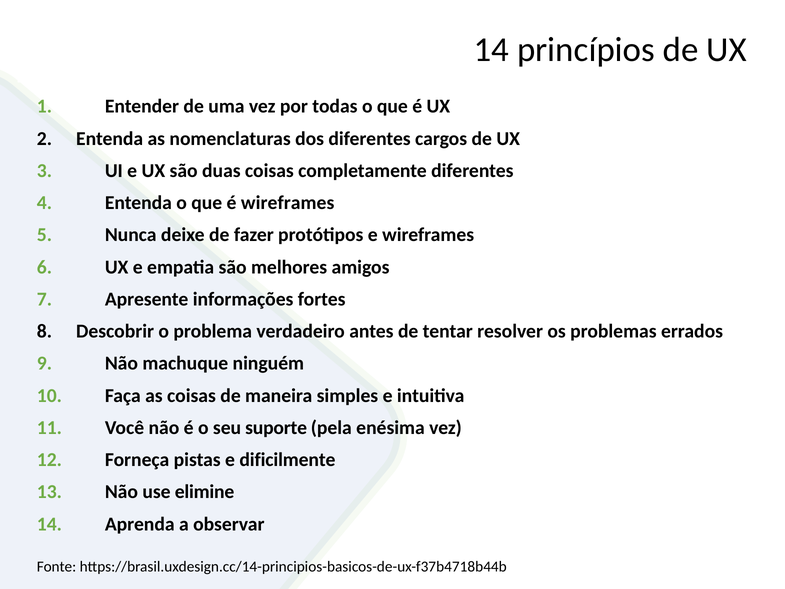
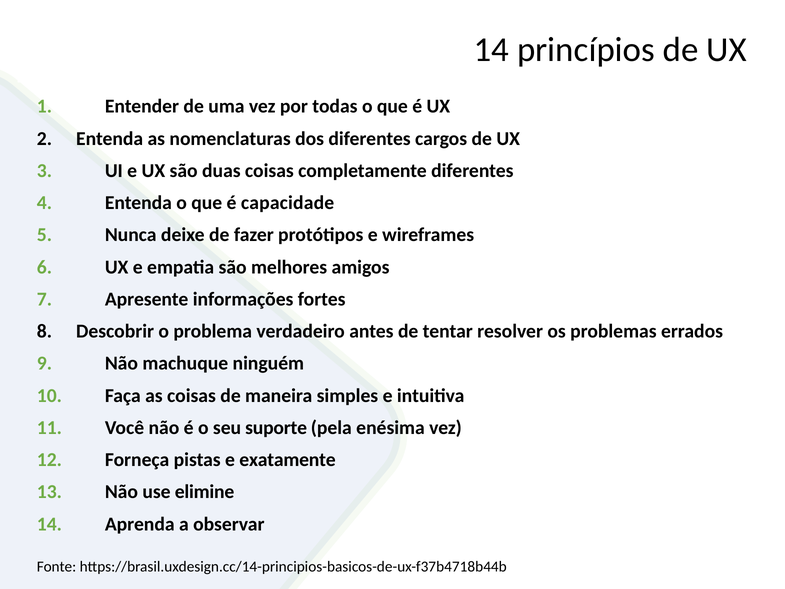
é wireframes: wireframes -> capacidade (288, 203)
dificilmente: dificilmente -> exatamente (287, 460)
